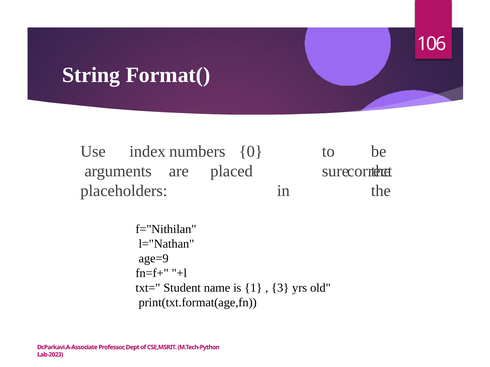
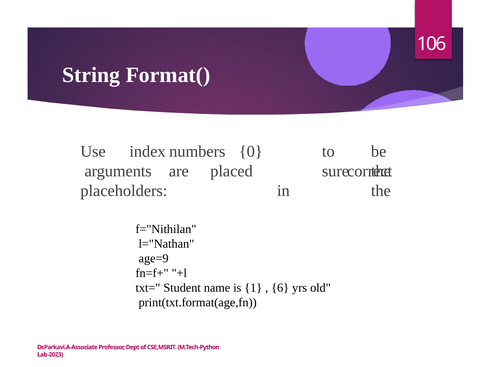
3: 3 -> 6 (280, 288)
